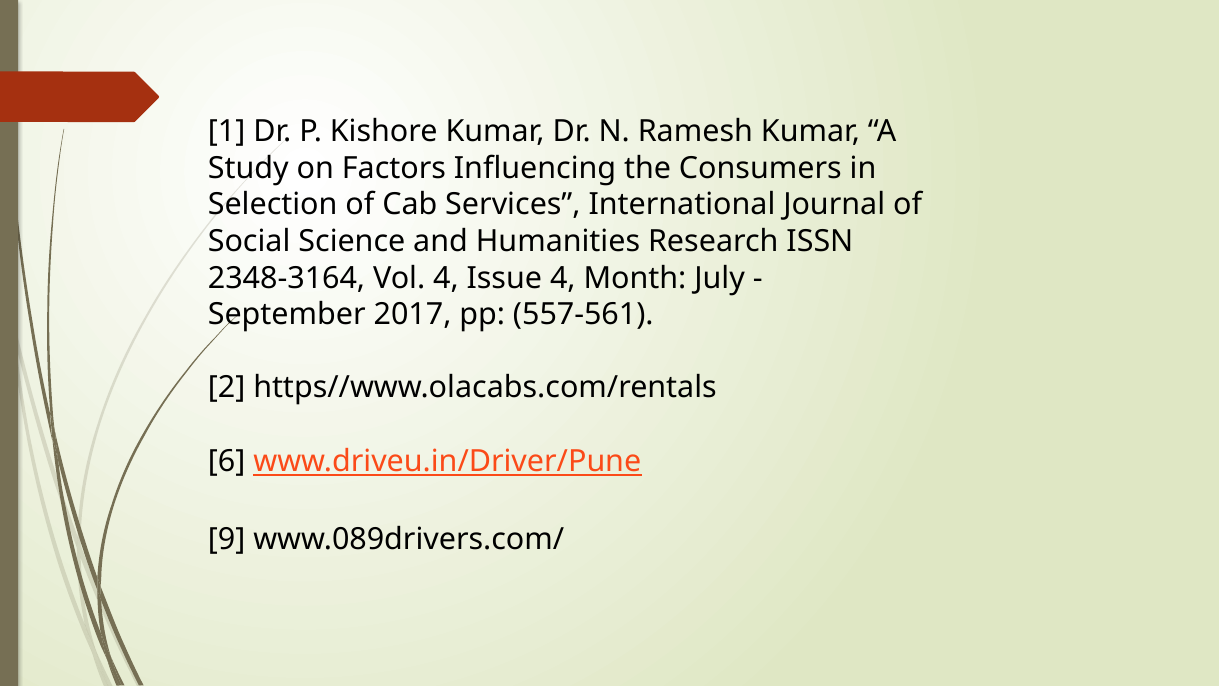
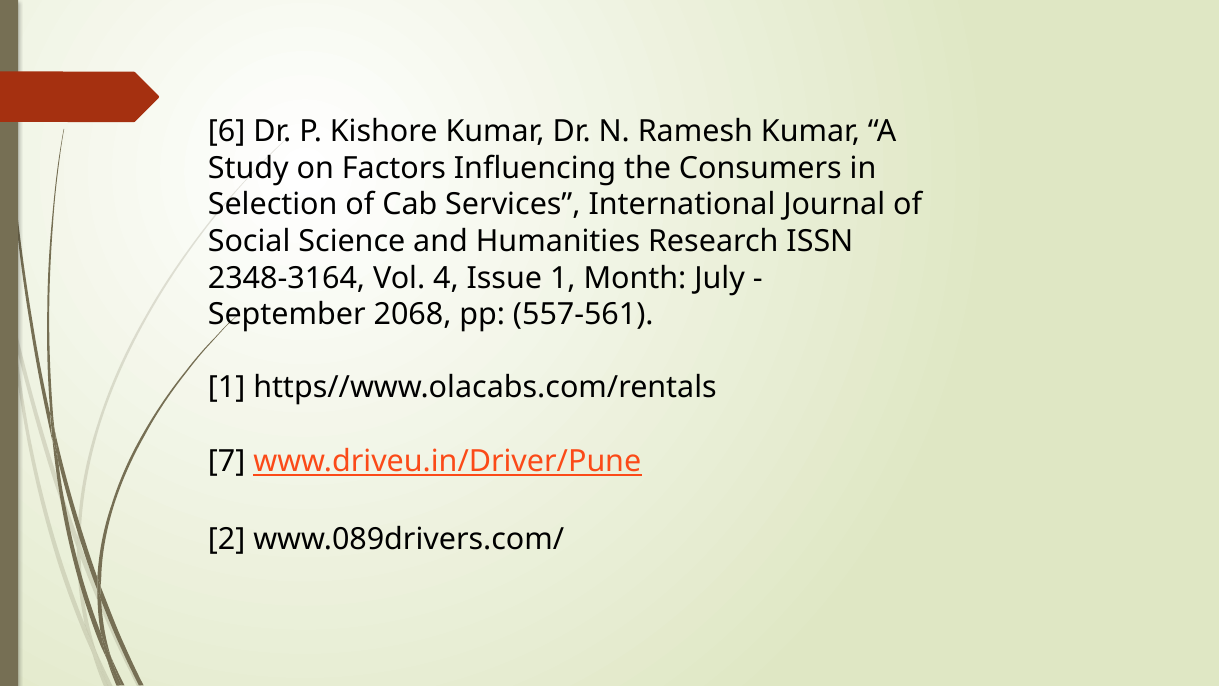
1: 1 -> 6 (227, 132)
Issue 4: 4 -> 1 (563, 278)
2017: 2017 -> 2068 (413, 314)
2: 2 -> 1 (227, 388)
6: 6 -> 7 (227, 461)
9: 9 -> 2 (227, 539)
